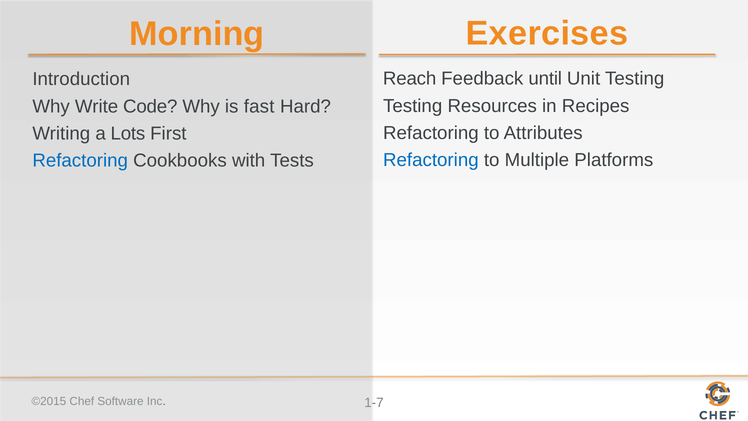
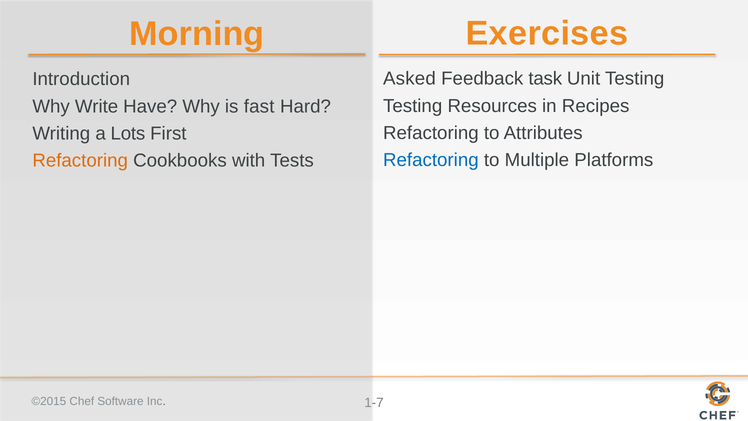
Reach: Reach -> Asked (409, 79)
until: until -> task (545, 79)
Code: Code -> Have (150, 106)
Refactoring colour: blue -> orange (80, 161)
